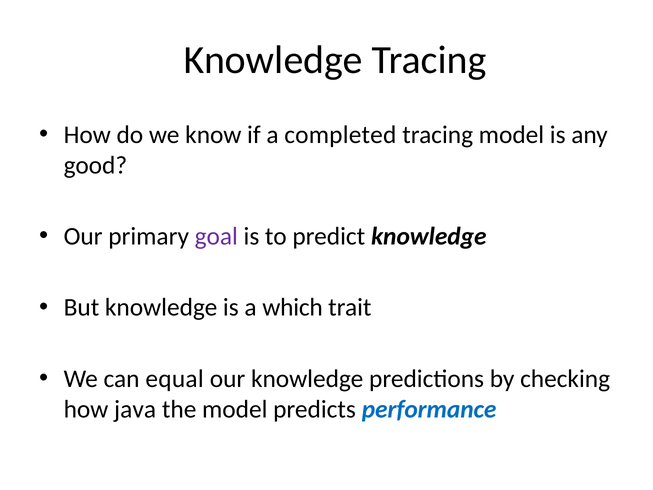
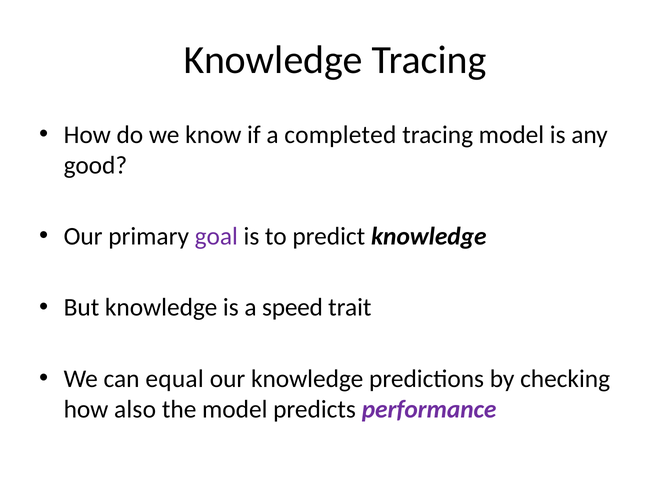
which: which -> speed (293, 307)
java: java -> also (135, 409)
performance colour: blue -> purple (429, 409)
